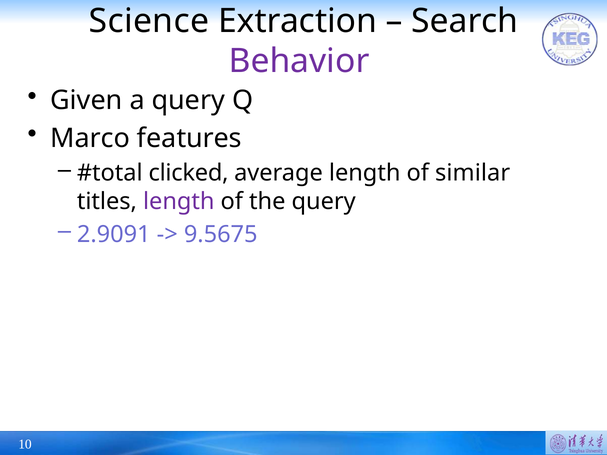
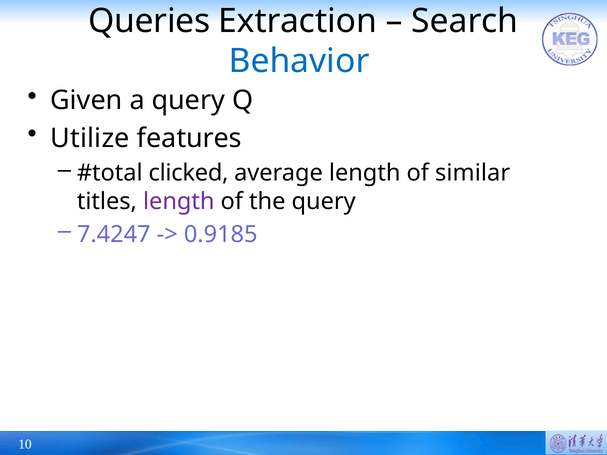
Science: Science -> Queries (149, 21)
Behavior colour: purple -> blue (299, 61)
Marco: Marco -> Utilize (90, 138)
2.9091: 2.9091 -> 7.4247 (114, 235)
9.5675: 9.5675 -> 0.9185 (221, 235)
